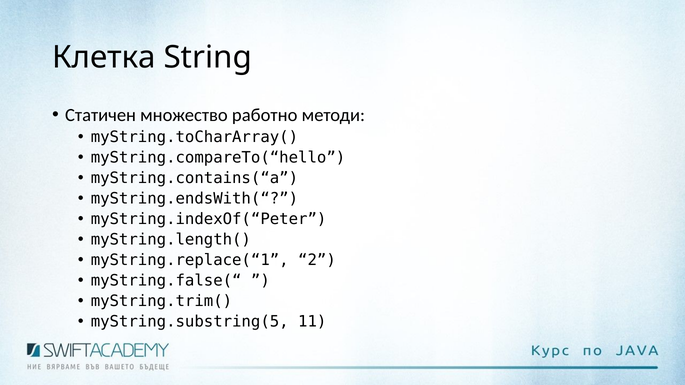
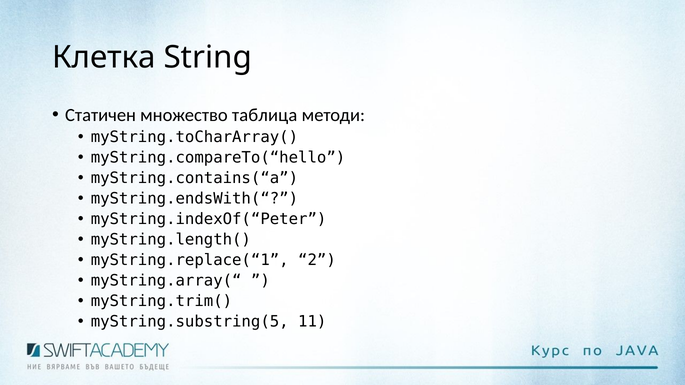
работно: работно -> таблица (265, 115)
myString.false(“: myString.false(“ -> myString.array(“ (166, 281)
